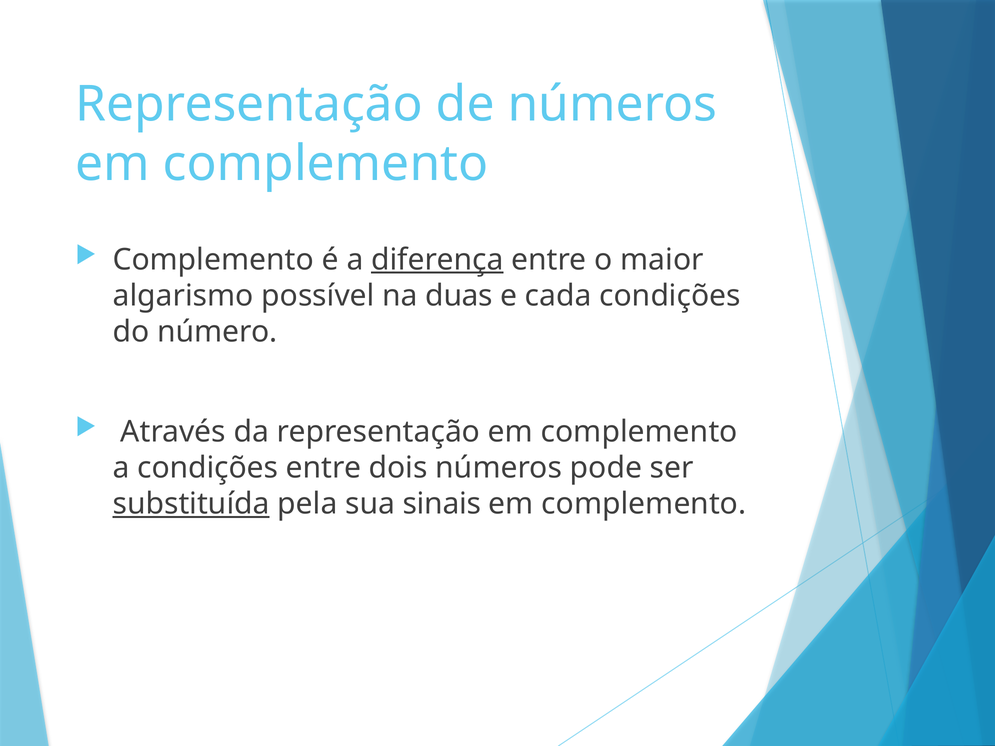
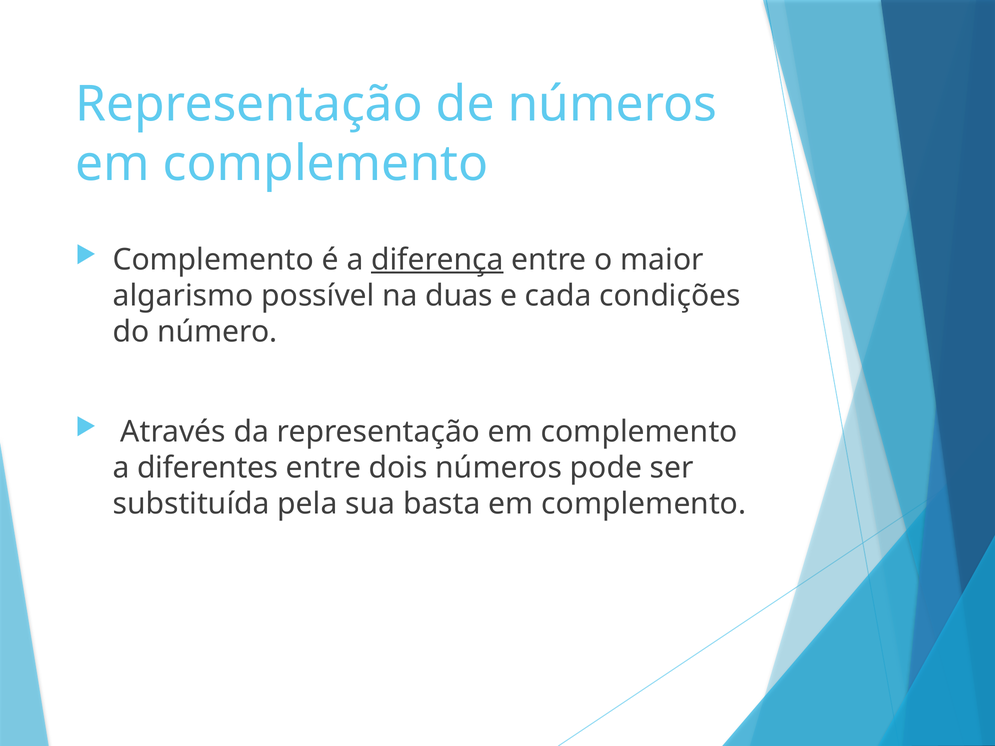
a condições: condições -> diferentes (208, 468)
substituída underline: present -> none (191, 504)
sinais: sinais -> basta (442, 504)
